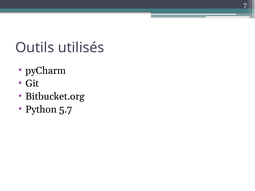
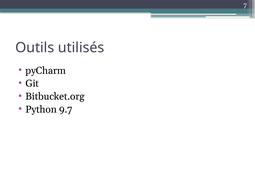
5.7: 5.7 -> 9.7 (66, 110)
